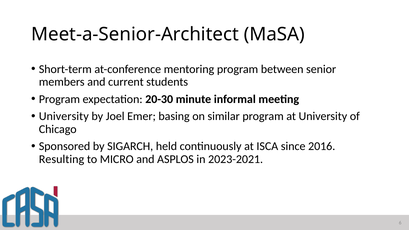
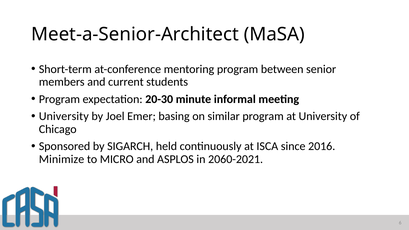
Resulting: Resulting -> Minimize (62, 159)
2023-2021: 2023-2021 -> 2060-2021 (236, 159)
